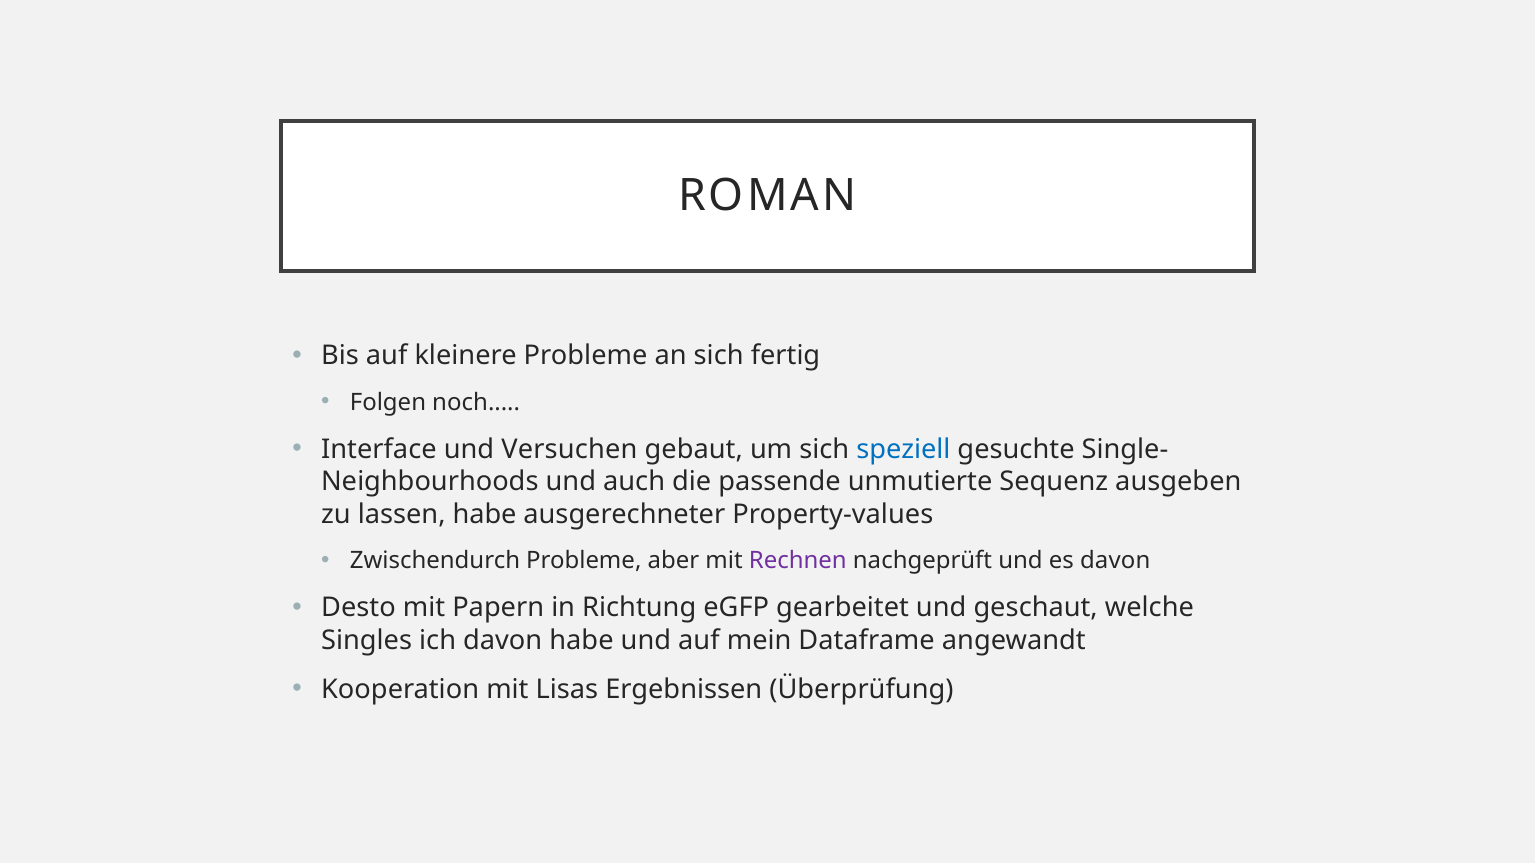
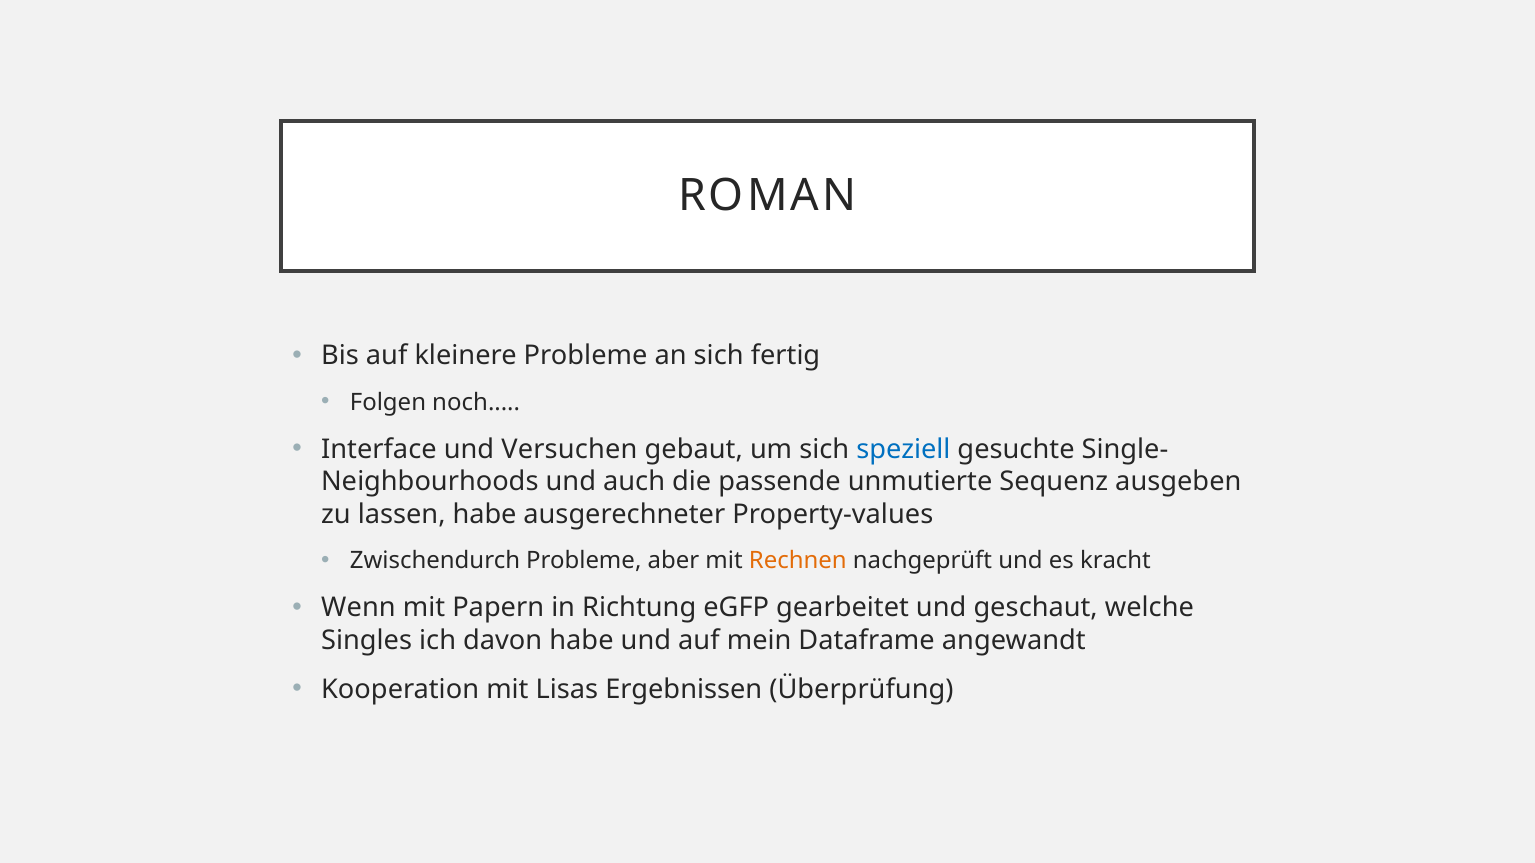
Rechnen colour: purple -> orange (798, 561)
es davon: davon -> kracht (1115, 561)
Desto: Desto -> Wenn (358, 608)
